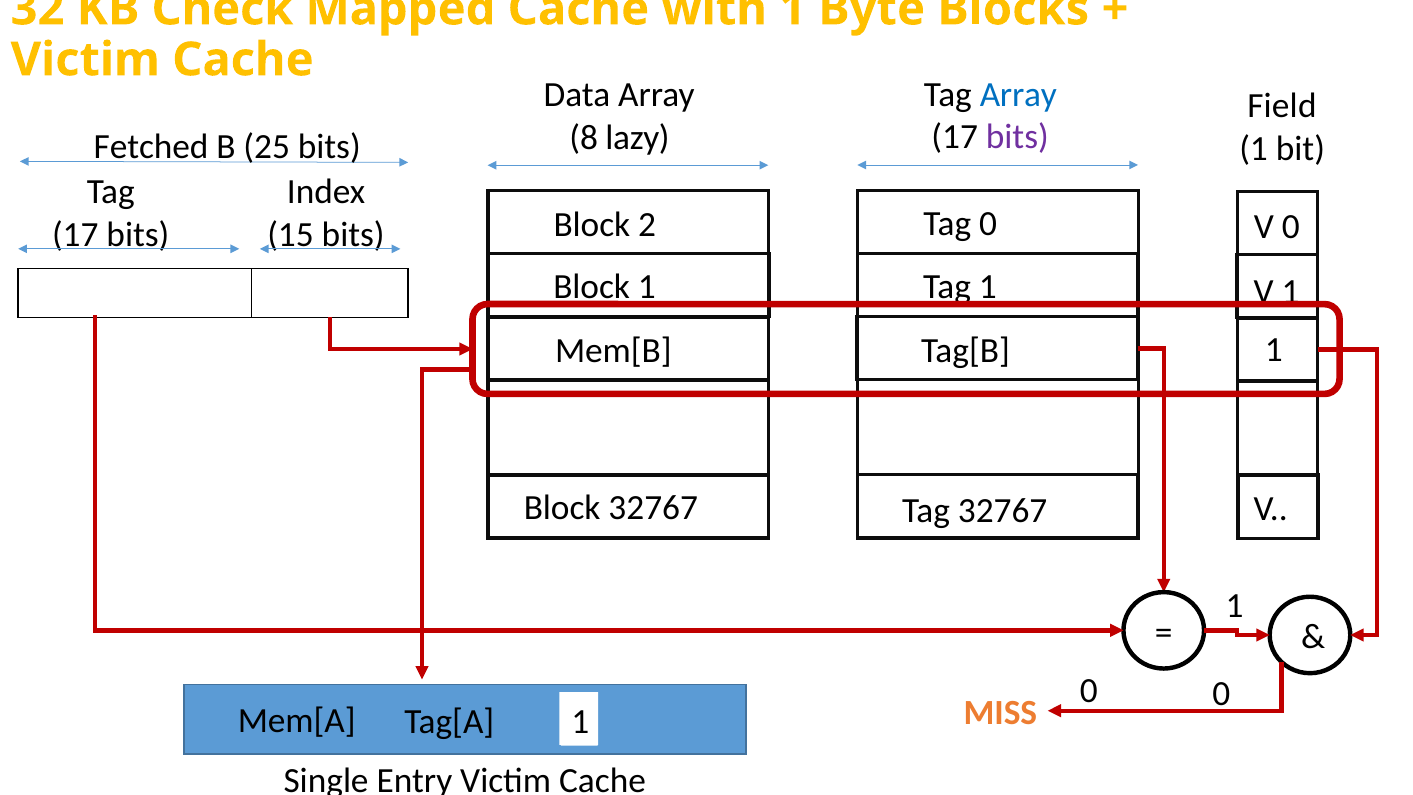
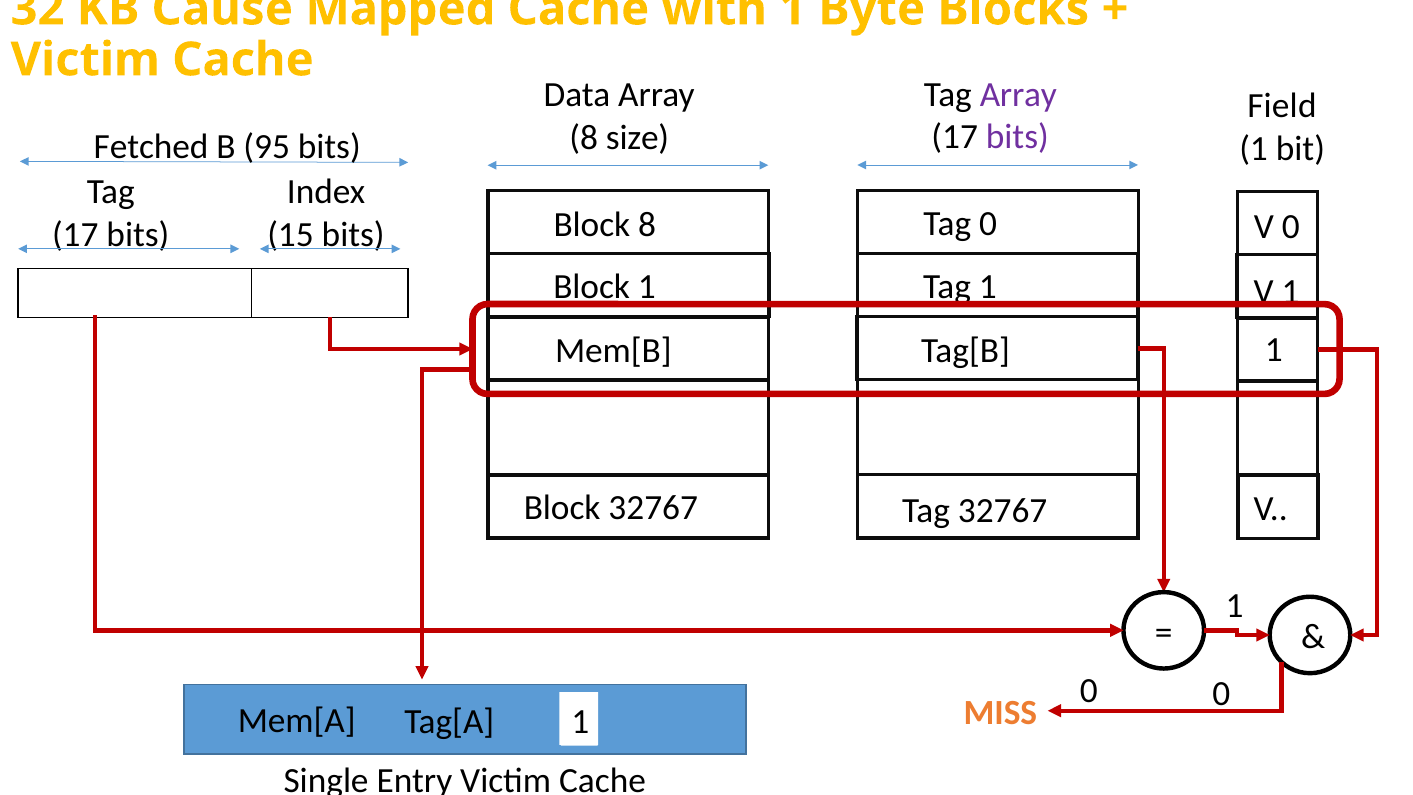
Check: Check -> Cause (222, 9)
Array colour: blue -> purple (1018, 95)
lazy: lazy -> size (638, 138)
25: 25 -> 95 (267, 147)
Block 2: 2 -> 8 (647, 224)
